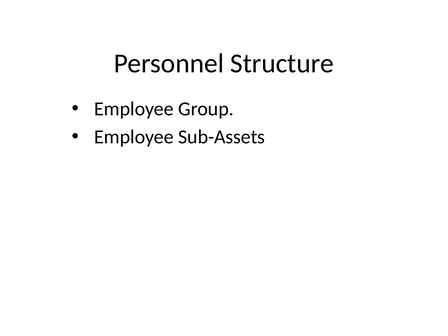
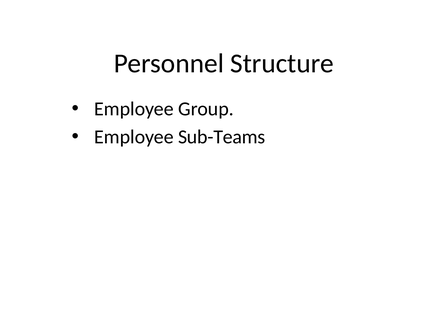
Sub-Assets: Sub-Assets -> Sub-Teams (222, 137)
